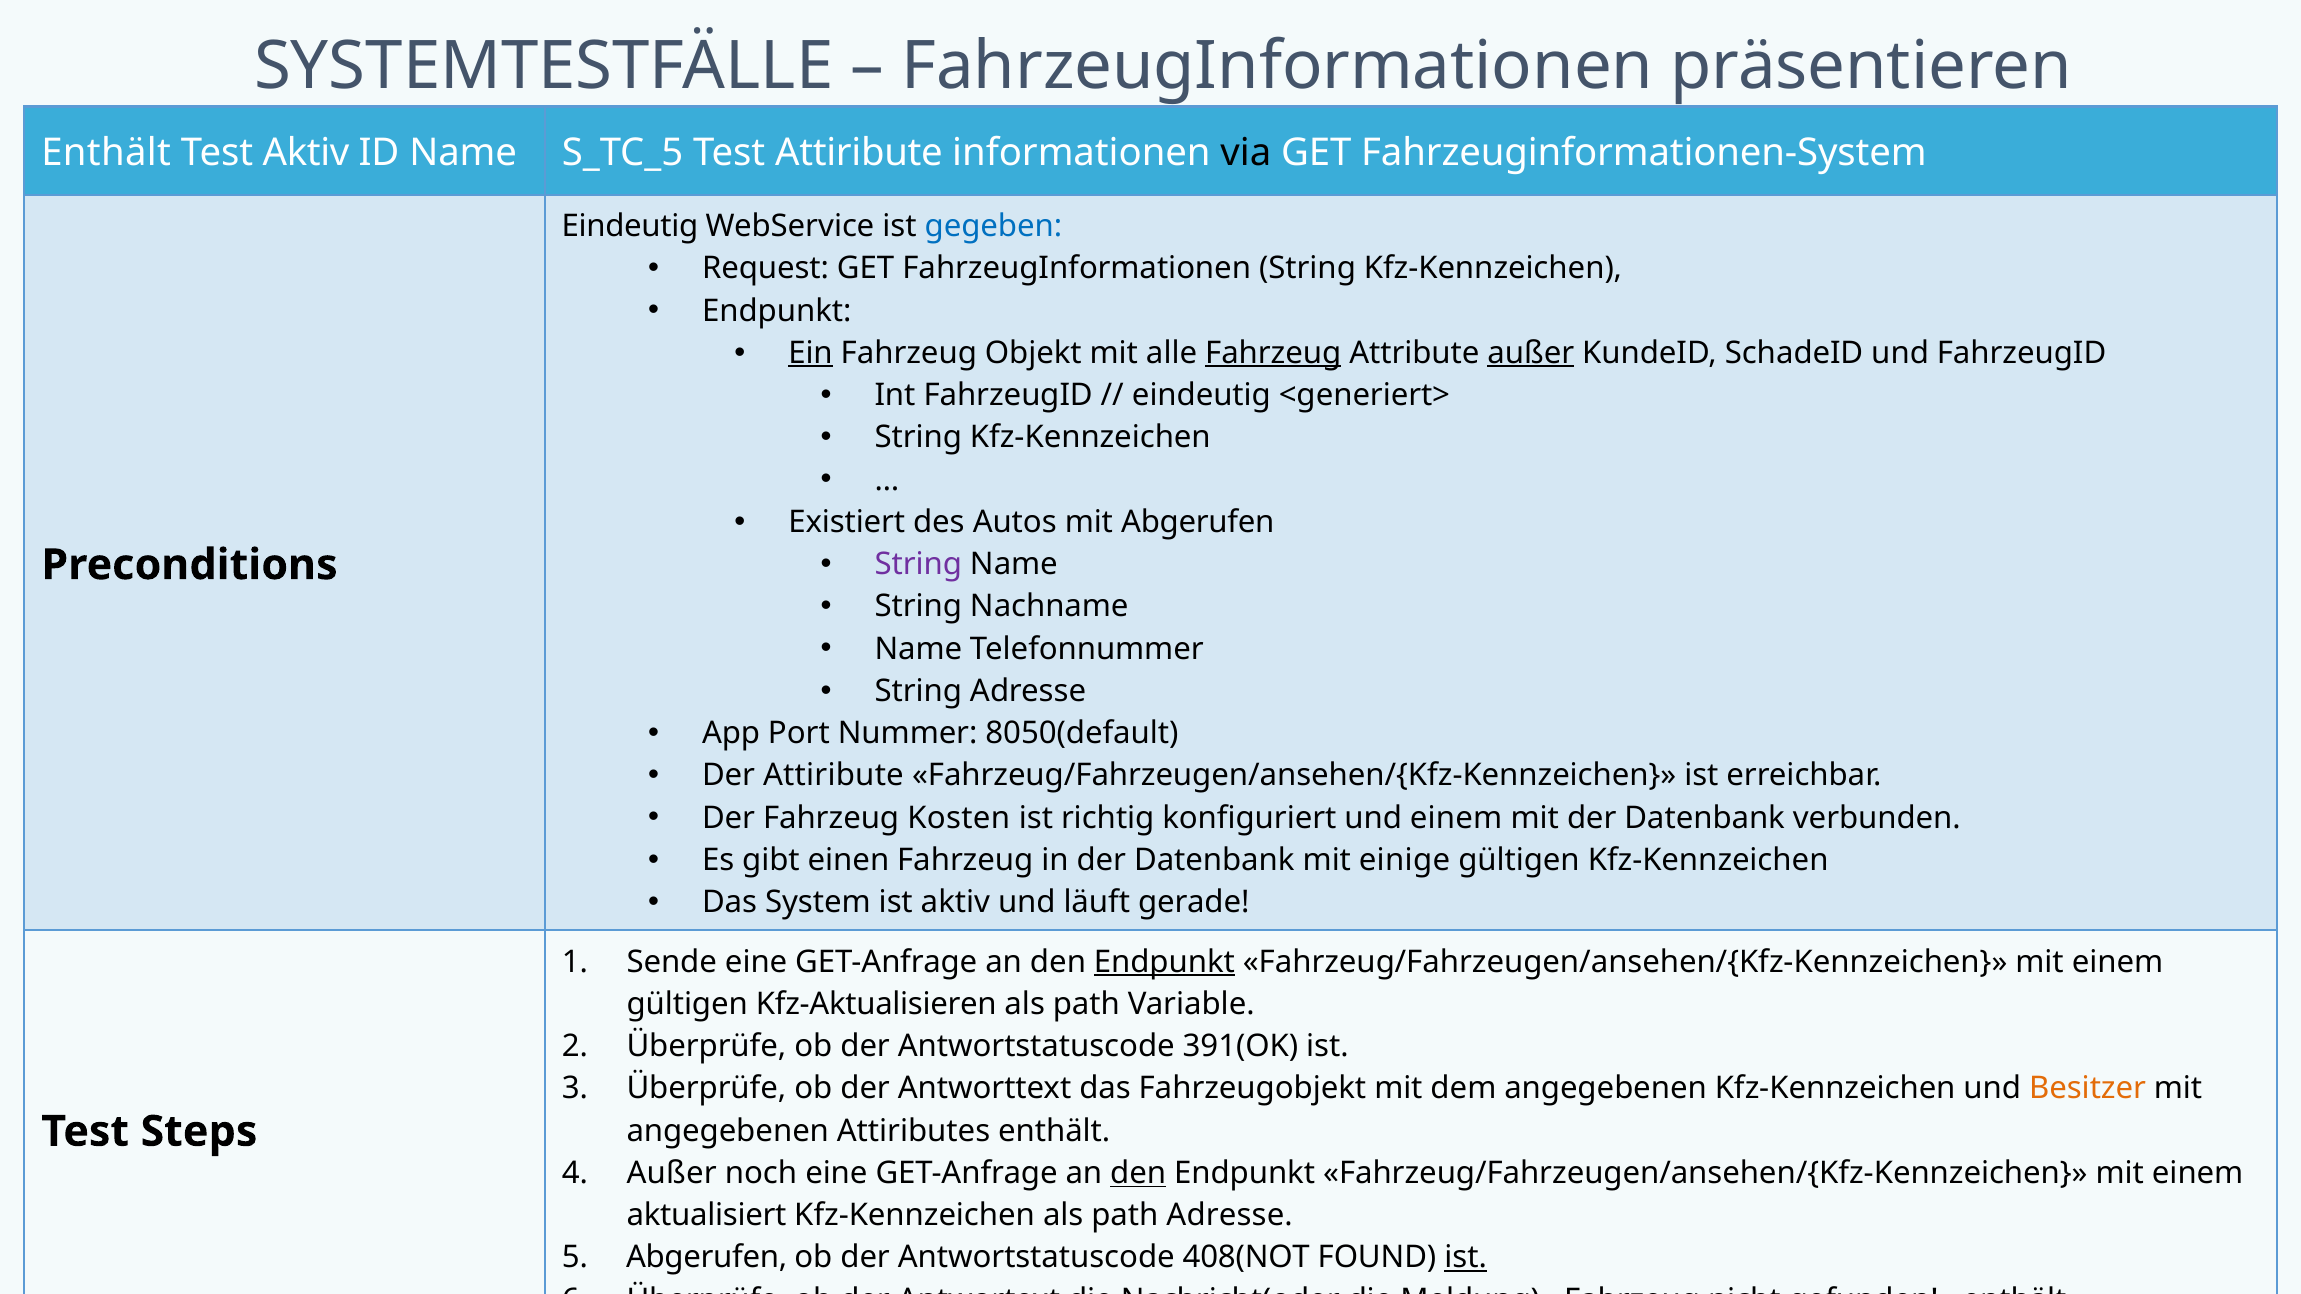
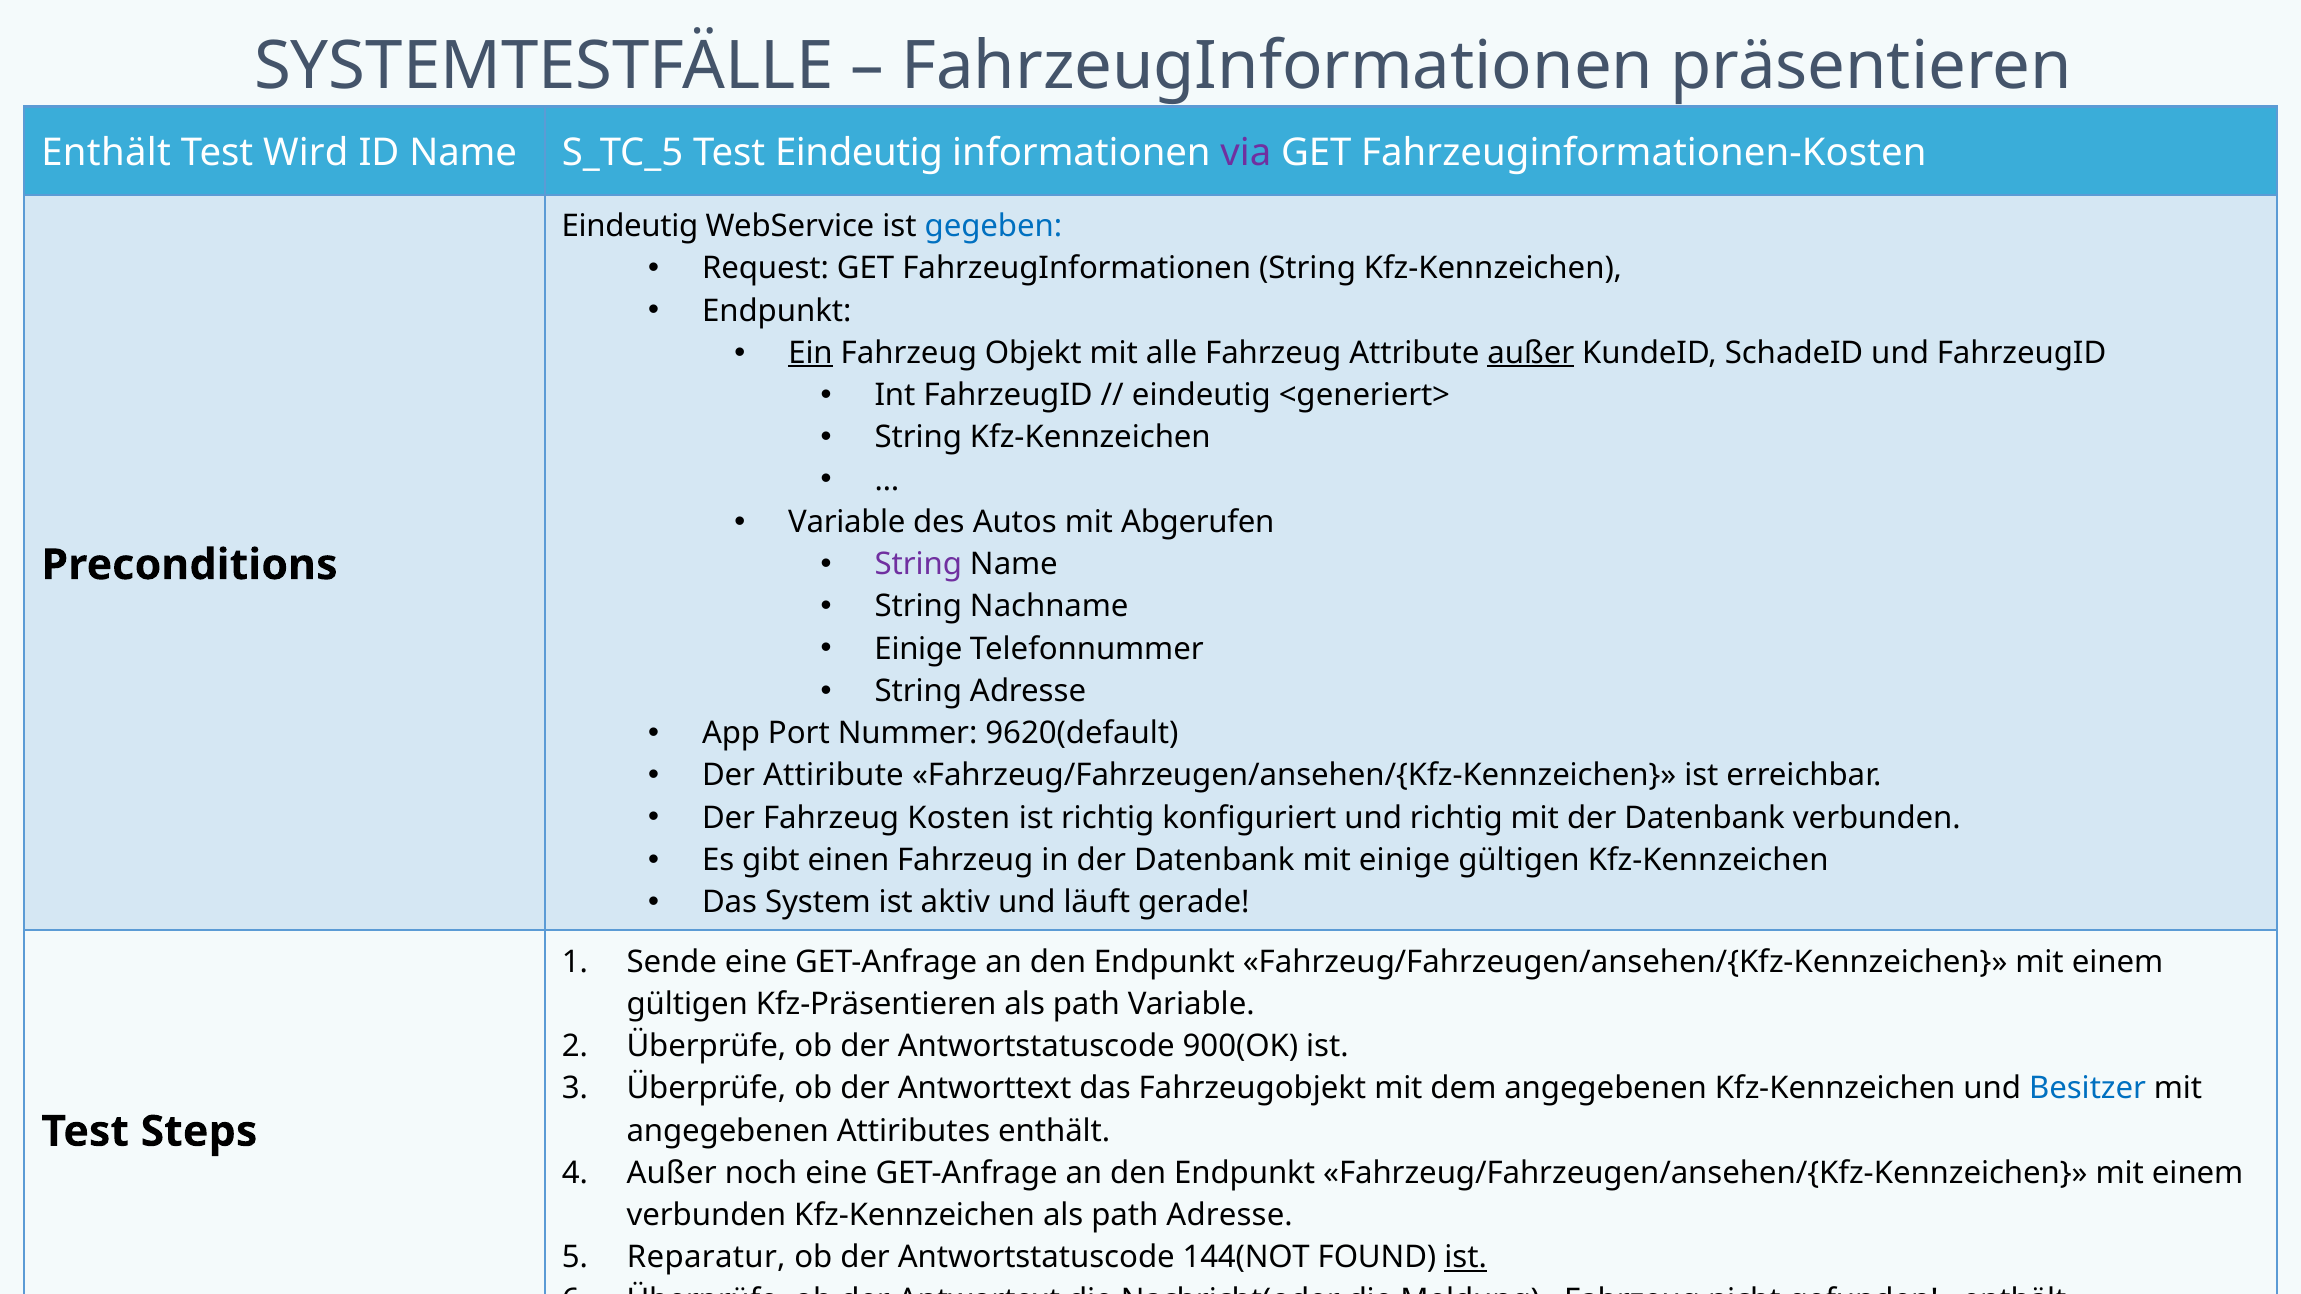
Test Aktiv: Aktiv -> Wird (306, 153)
Test Attiribute: Attiribute -> Eindeutig (859, 153)
via colour: black -> purple (1246, 153)
Fahrzeuginformationen-System: Fahrzeuginformationen-System -> Fahrzeuginformationen-Kosten (1644, 153)
Fahrzeug underline: present -> none (1273, 353)
Existiert: Existiert -> Variable (847, 522)
Name: Name -> Einige (918, 649)
8050(default: 8050(default -> 9620(default (1082, 733)
und einem: einem -> richtig (1456, 818)
Endpunkt underline: present -> none (1164, 962)
Kfz-Aktualisieren: Kfz-Aktualisieren -> Kfz-Präsentieren (876, 1004)
391(OK: 391(OK -> 900(OK (1240, 1047)
Besitzer colour: orange -> blue (2088, 1089)
den underline: present -> none (1138, 1173)
aktualisiert: aktualisiert -> verbunden (706, 1216)
Abgerufen: Abgerufen -> Reparatur (706, 1258)
408(NOT: 408(NOT -> 144(NOT (1246, 1258)
